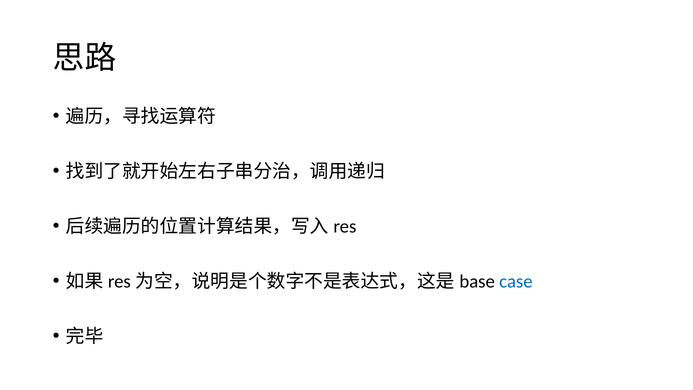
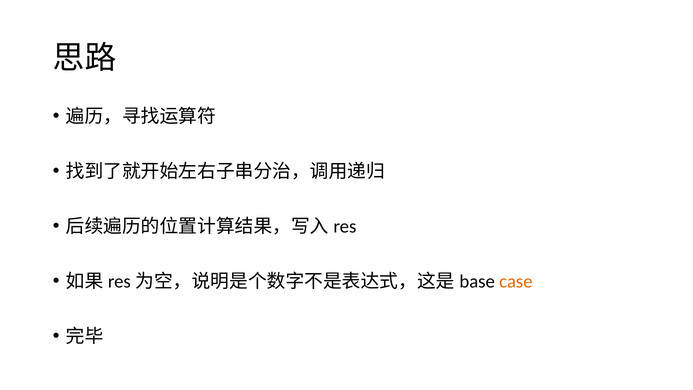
case colour: blue -> orange (516, 281)
